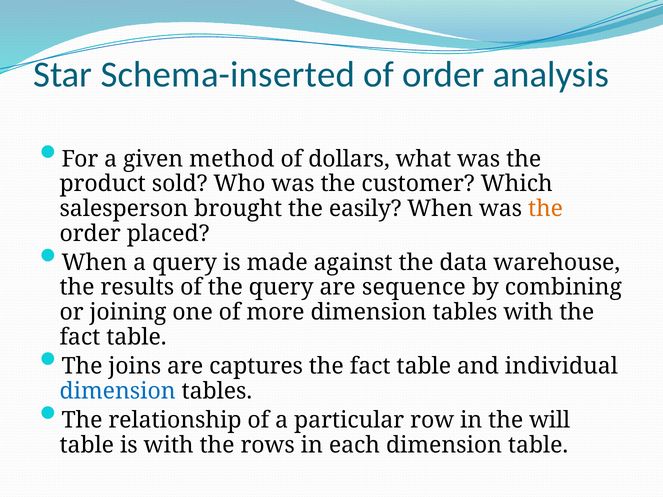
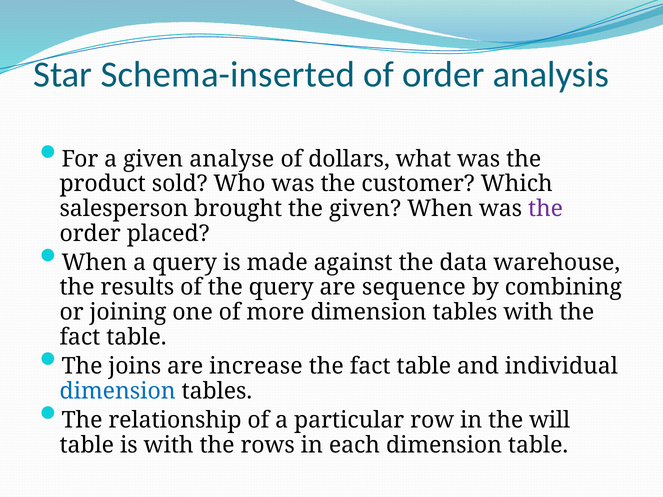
method: method -> analyse (232, 159)
the easily: easily -> given (365, 209)
the colour: orange -> purple (546, 209)
captures: captures -> increase (256, 366)
